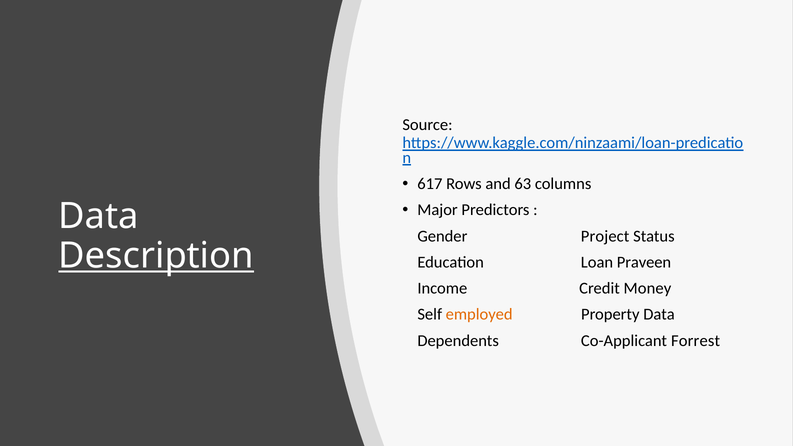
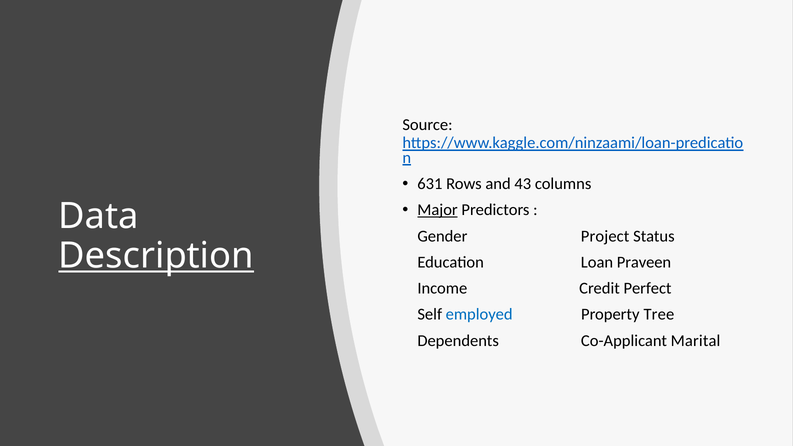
617: 617 -> 631 (430, 184)
63: 63 -> 43 (523, 184)
Major underline: none -> present (438, 210)
Money: Money -> Perfect (648, 288)
employed colour: orange -> blue (479, 314)
Property Data: Data -> Tree (659, 314)
Forrest: Forrest -> Marital (696, 341)
